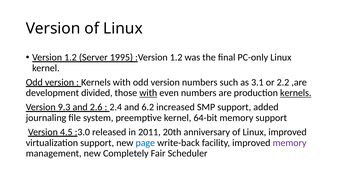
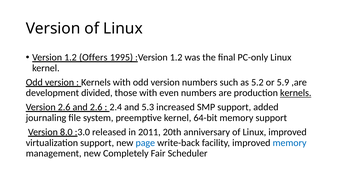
Server: Server -> Offers (93, 57)
3.1: 3.1 -> 5.2 (257, 82)
2.2: 2.2 -> 5.9 (283, 82)
with underline: present -> none (148, 93)
Version 9.3: 9.3 -> 2.6 (64, 107)
6.2: 6.2 -> 5.3 (148, 107)
4.5: 4.5 -> 8.0 (66, 132)
memory colour: purple -> blue (290, 143)
